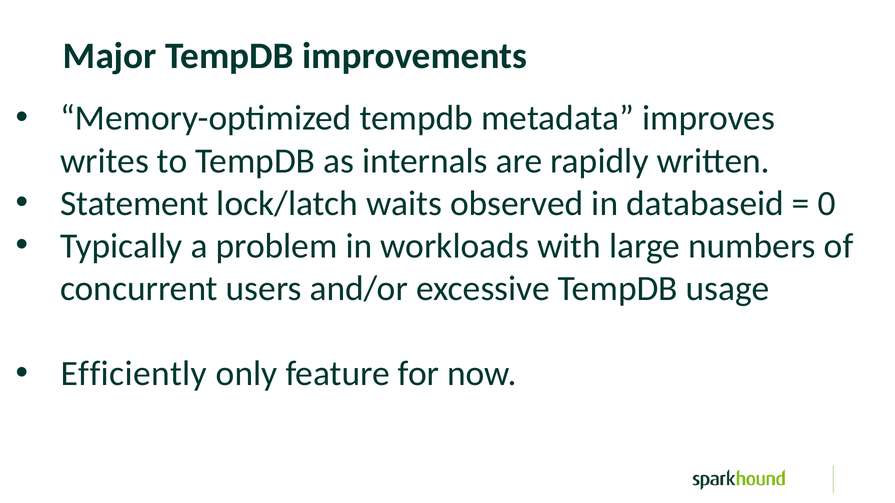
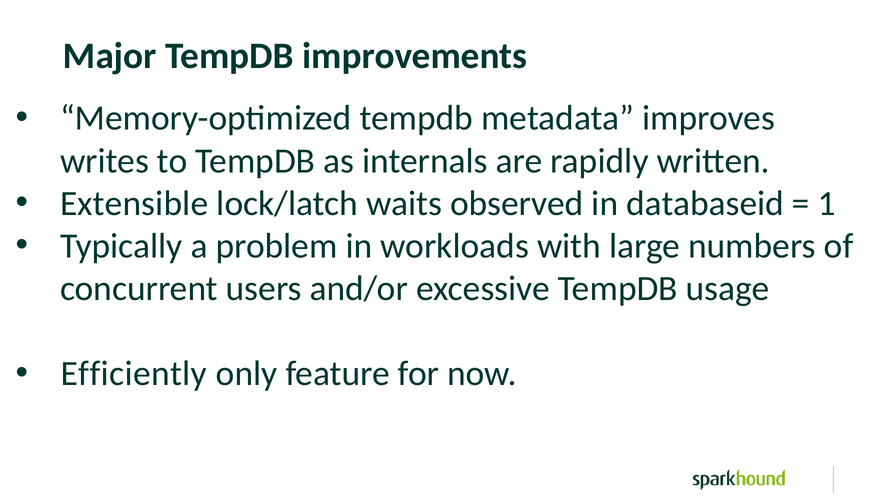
Statement: Statement -> Extensible (134, 204)
0: 0 -> 1 (827, 204)
